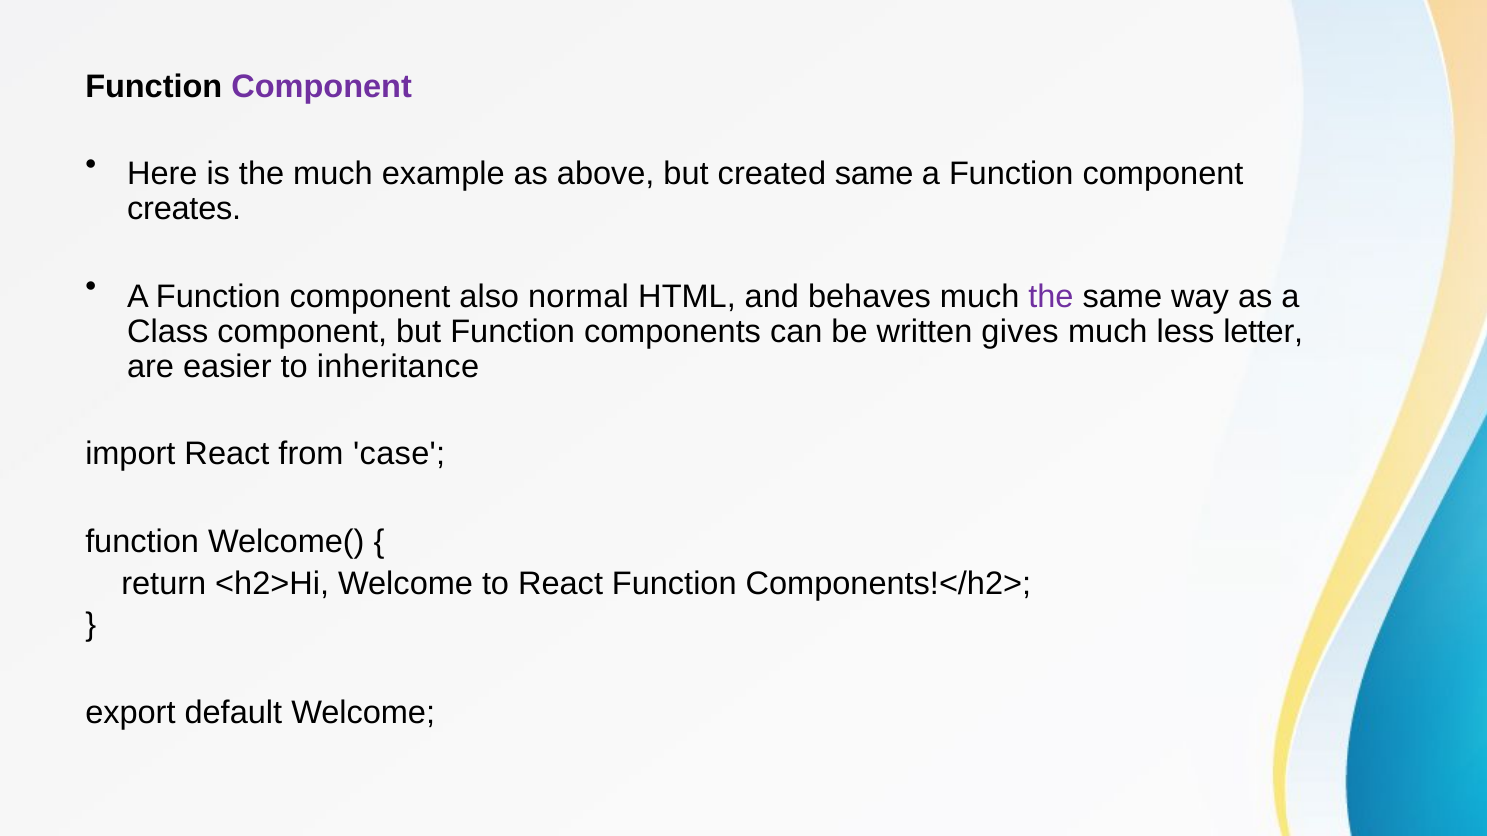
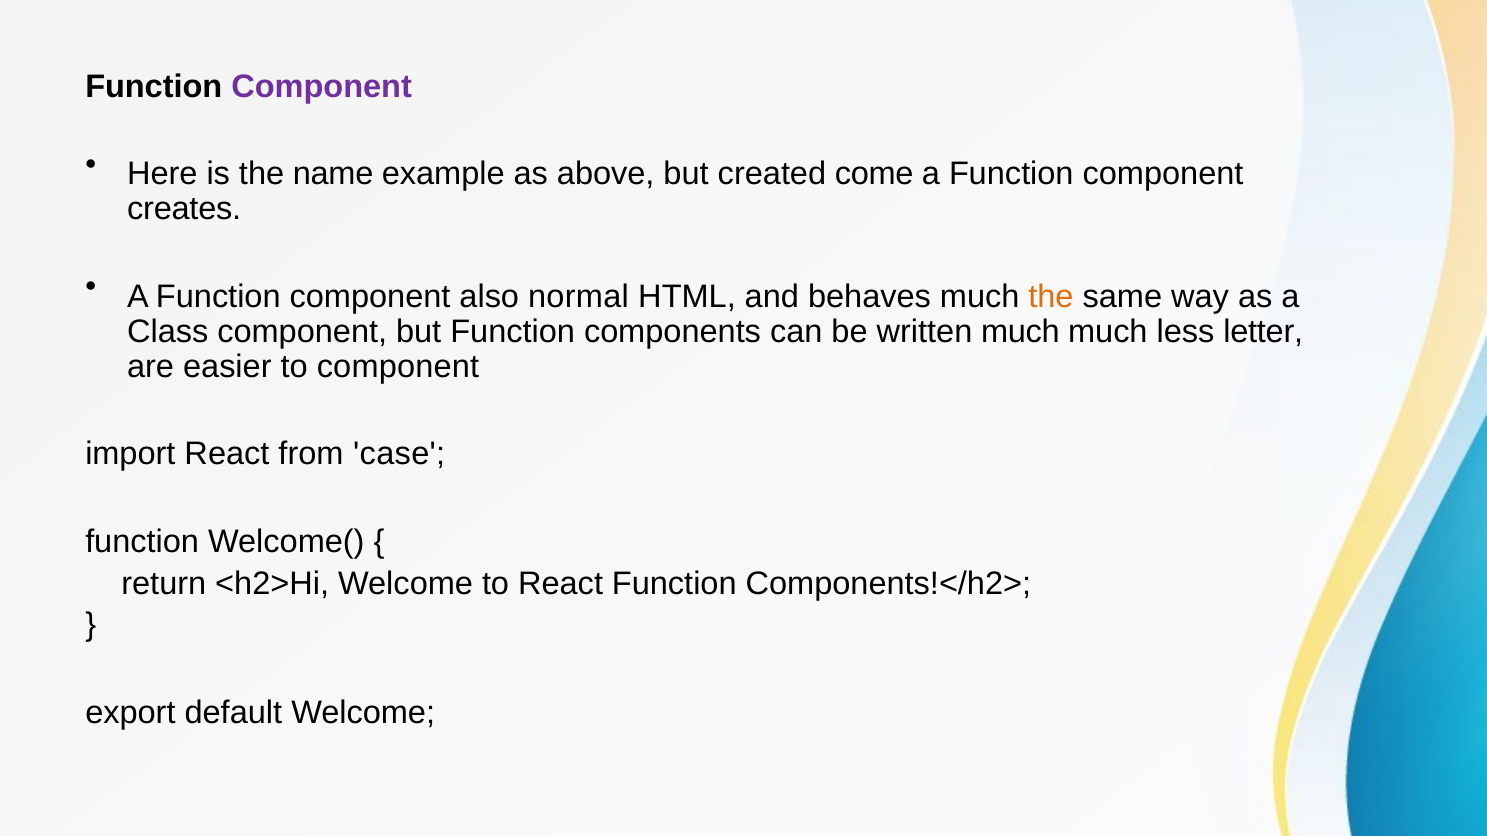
the much: much -> name (333, 174)
created same: same -> come (874, 174)
the colour: purple -> orange (1051, 297)
written gives: gives -> much (1020, 332)
to inheritance: inheritance -> component (398, 367)
